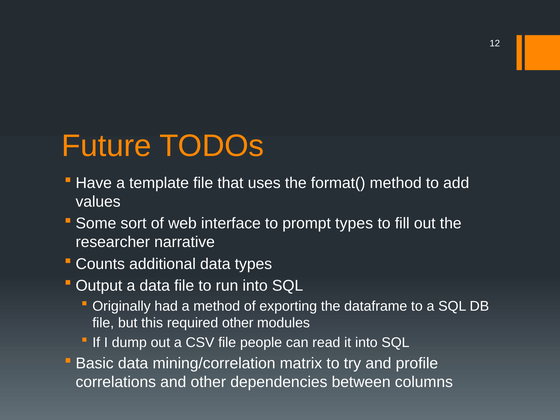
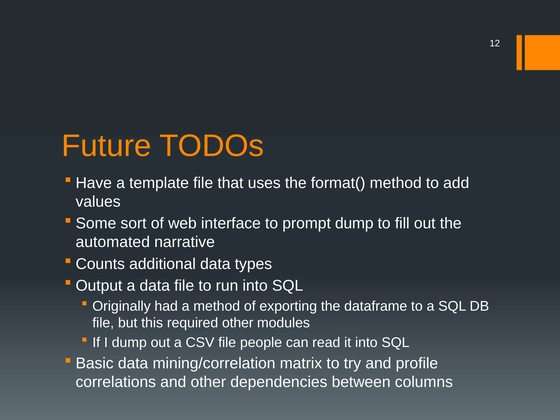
prompt types: types -> dump (354, 223)
researcher: researcher -> automated (113, 242)
